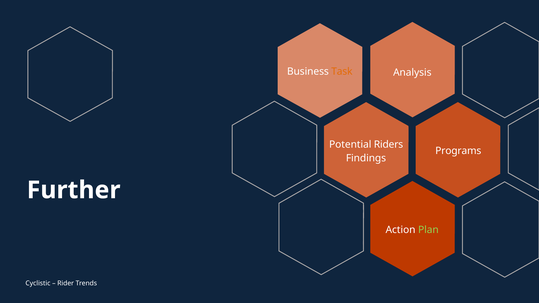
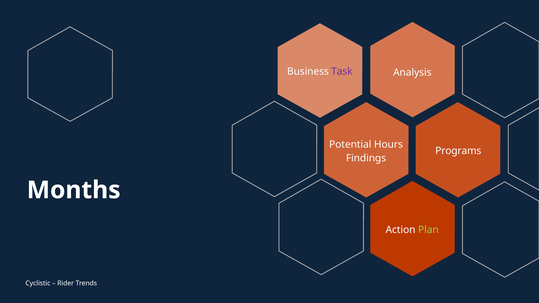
Task colour: orange -> purple (342, 72)
Riders: Riders -> Hours (388, 144)
Further: Further -> Months (74, 190)
